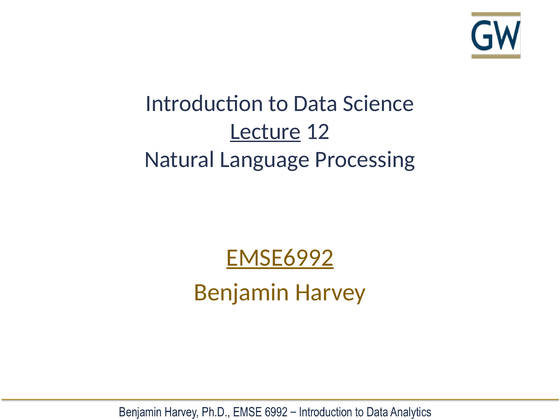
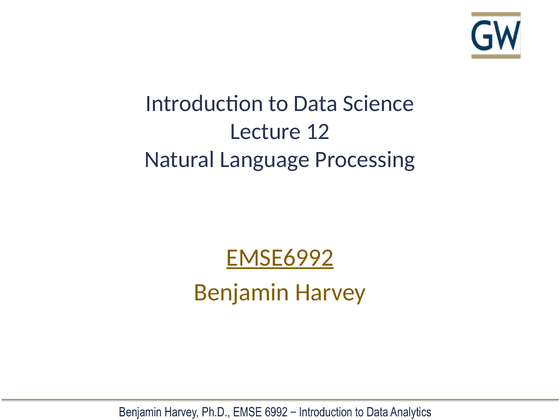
Lecture underline: present -> none (266, 131)
